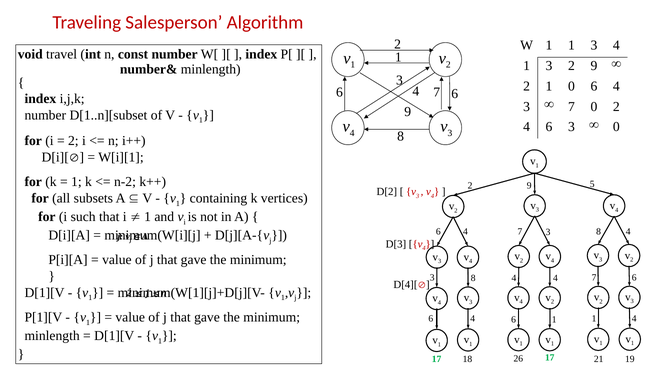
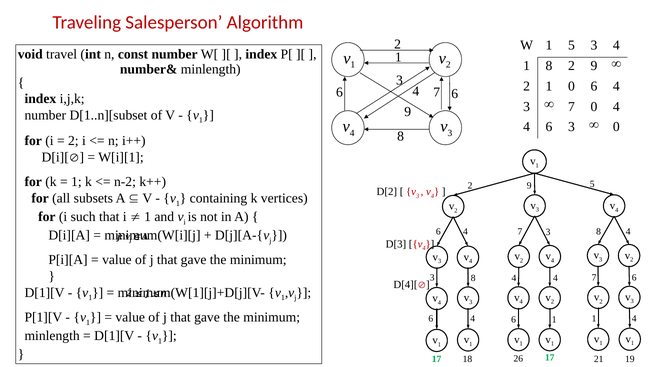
W 1 1: 1 -> 5 (571, 45)
3: 3 -> 8 (549, 66)
0 2: 2 -> 4 (616, 107)
